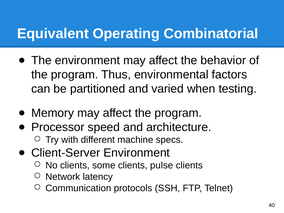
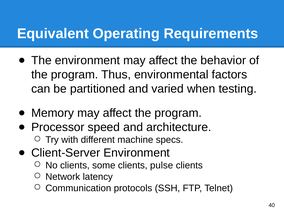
Combinatorial: Combinatorial -> Requirements (211, 34)
